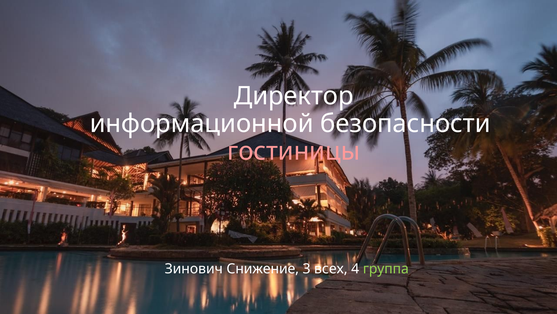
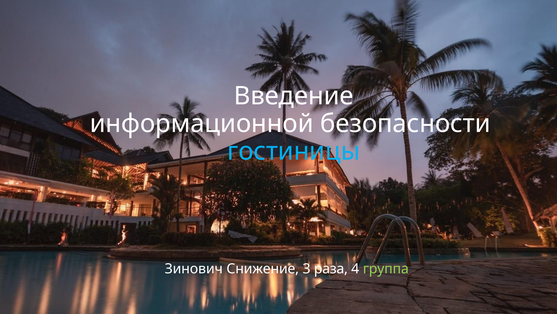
Директор: Директор -> Введение (294, 96)
гостиницы colour: pink -> light blue (294, 151)
всех: всех -> раза (331, 268)
